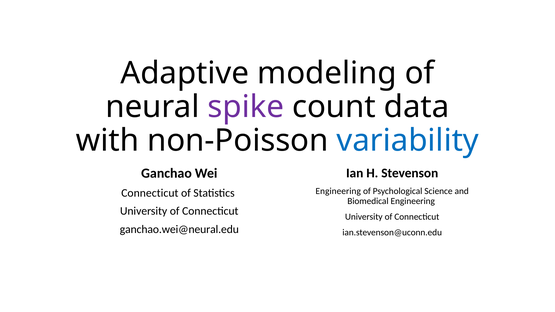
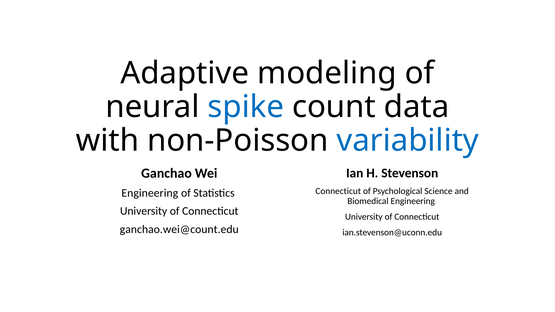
spike colour: purple -> blue (246, 107)
Engineering: Engineering -> Connecticut (338, 191)
Connecticut: Connecticut -> Engineering (150, 193)
ganchao.wei@neural.edu: ganchao.wei@neural.edu -> ganchao.wei@count.edu (179, 230)
